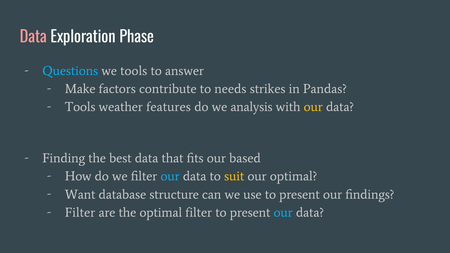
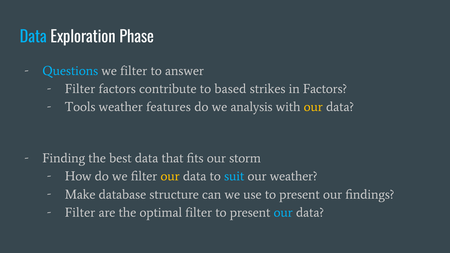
Data colour: pink -> light blue (33, 37)
tools: tools -> filter (134, 71)
Make: Make -> Filter (80, 89)
needs: needs -> based (230, 89)
in Pandas: Pandas -> Factors (325, 89)
based: based -> storm (245, 158)
our colour: light blue -> yellow (170, 176)
suit colour: yellow -> light blue (234, 176)
our optimal: optimal -> weather (294, 176)
Want: Want -> Make (80, 194)
